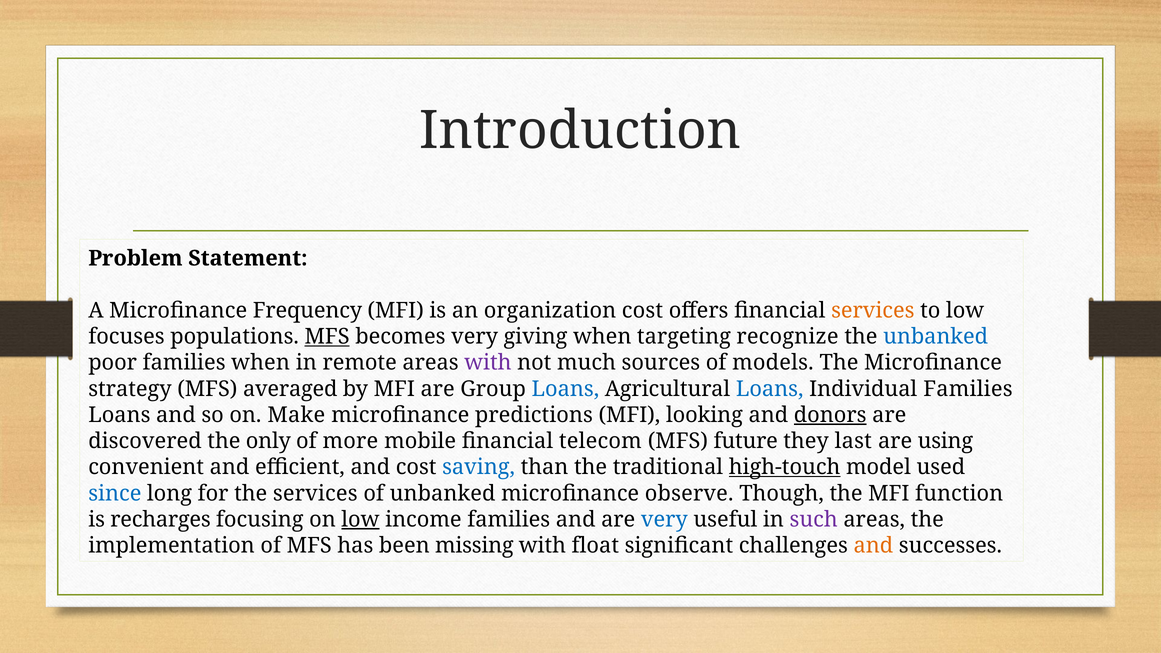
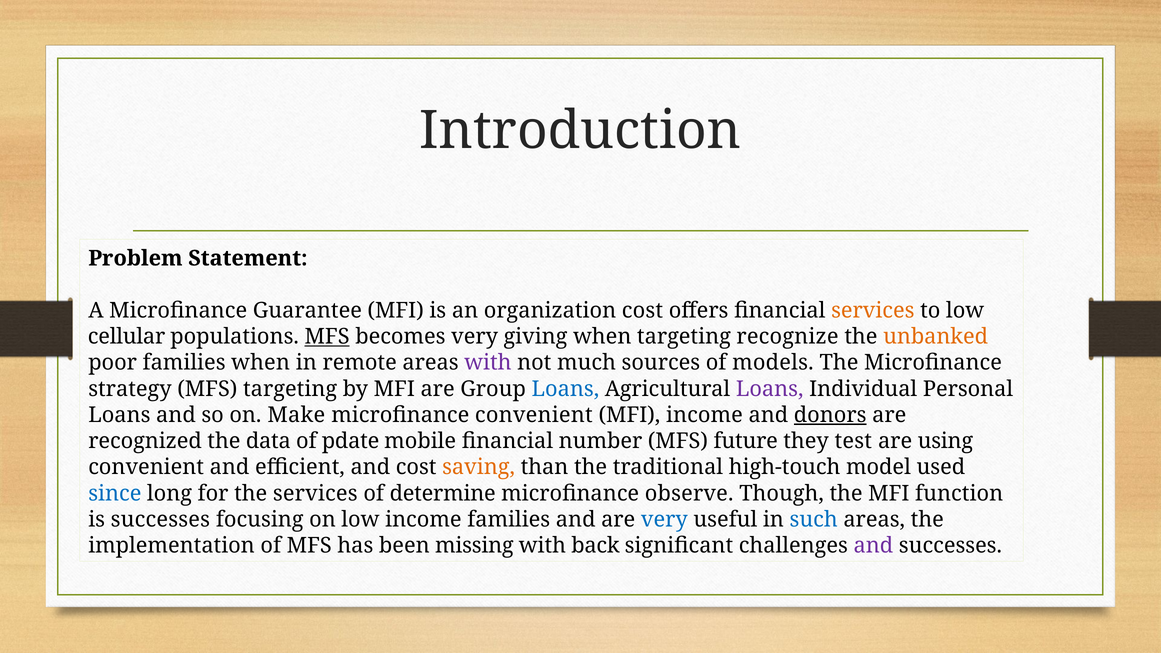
Frequency: Frequency -> Guarantee (307, 311)
focuses: focuses -> cellular (127, 337)
unbanked colour: blue -> orange (936, 337)
MFS averaged: averaged -> targeting (290, 389)
Loans colour: blue -> purple (770, 389)
Individual Families: Families -> Personal (968, 389)
microfinance predictions: predictions -> convenient (534, 415)
MFI looking: looking -> income (704, 415)
discovered: discovered -> recognized (145, 441)
only: only -> data (268, 441)
more: more -> pdate (351, 441)
telecom: telecom -> number (601, 441)
last: last -> test (853, 441)
saving colour: blue -> orange (479, 467)
high-touch underline: present -> none (785, 467)
of unbanked: unbanked -> determine (443, 494)
is recharges: recharges -> successes (160, 520)
low underline: present -> none (360, 520)
such colour: purple -> blue (814, 520)
float: float -> back (595, 546)
and colour: orange -> purple (873, 546)
